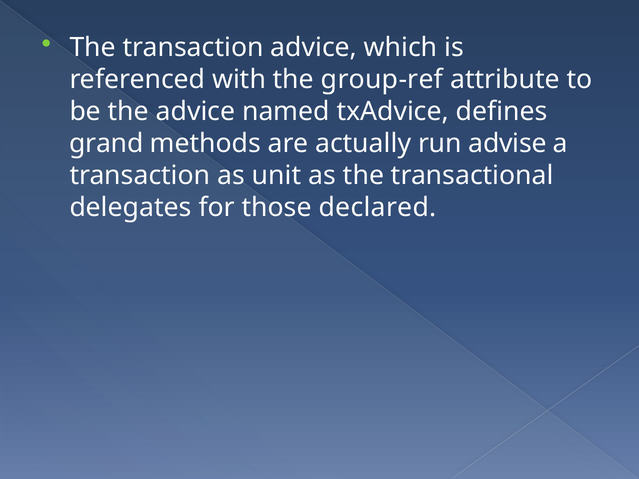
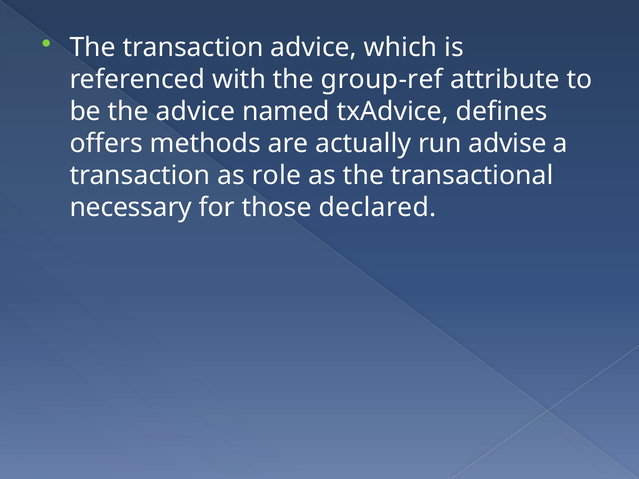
grand: grand -> offers (106, 143)
unit: unit -> role (277, 175)
delegates: delegates -> necessary (131, 207)
